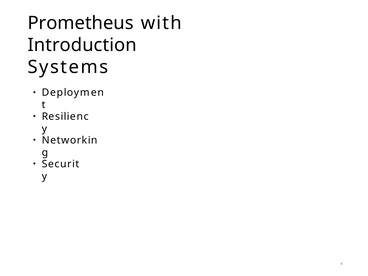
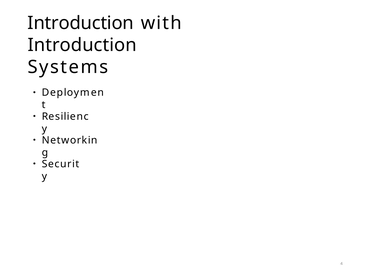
Prometheus: Prometheus -> Introduction (81, 23)
